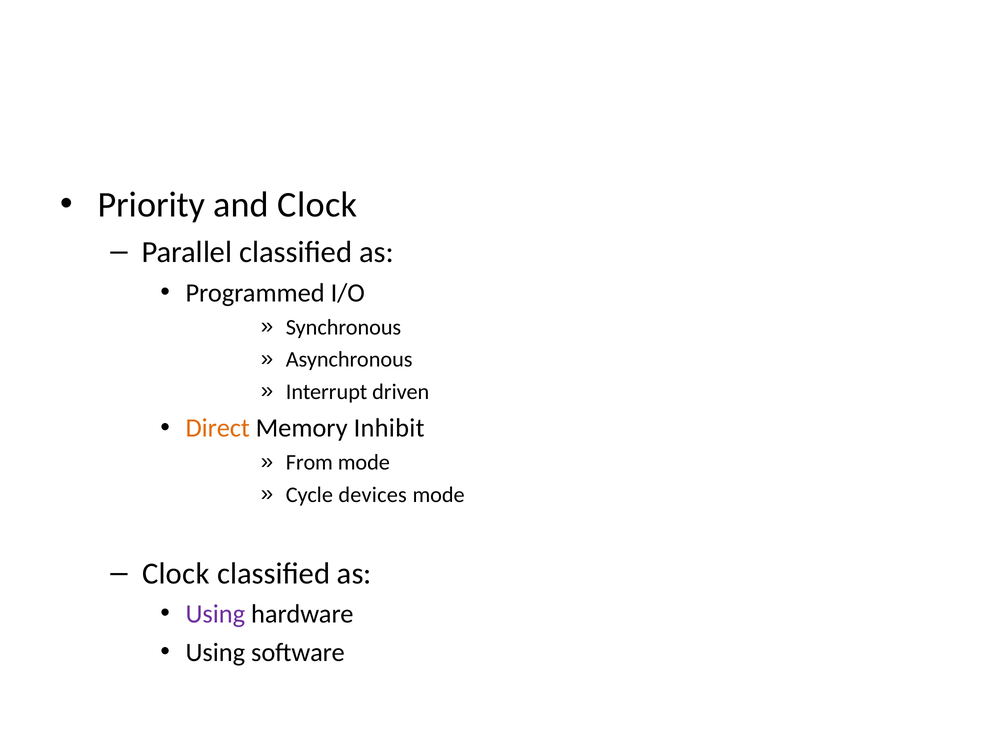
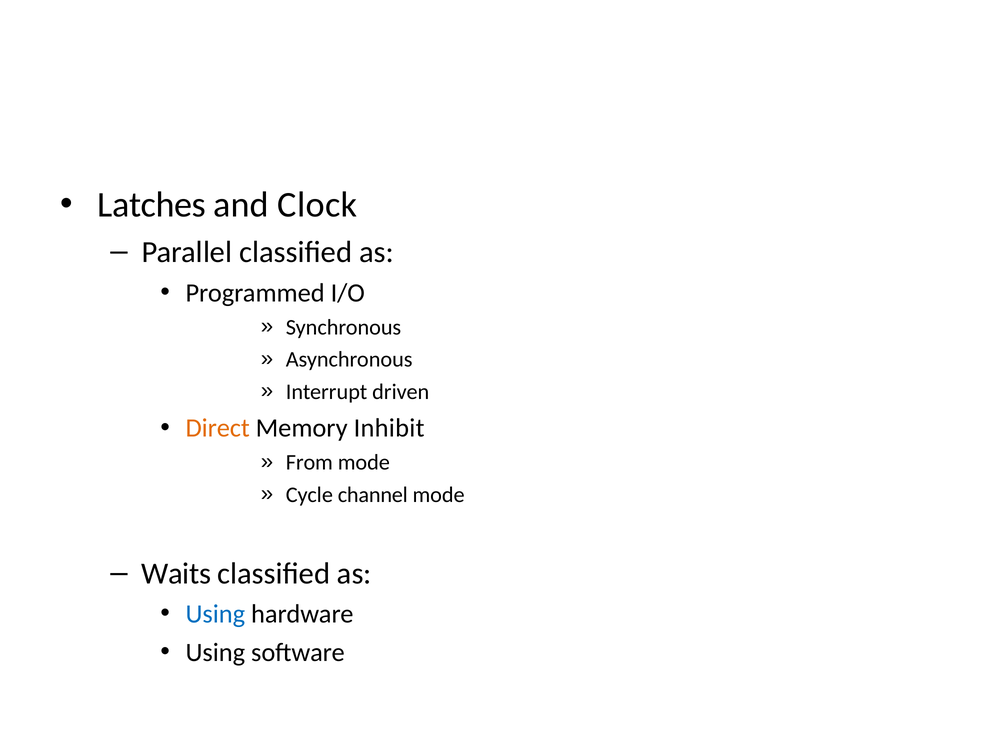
Priority: Priority -> Latches (152, 205)
devices: devices -> channel (373, 495)
Clock: Clock -> Waits (176, 574)
Using colour: purple -> blue (215, 614)
